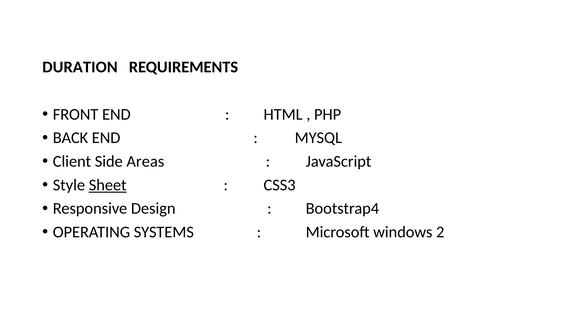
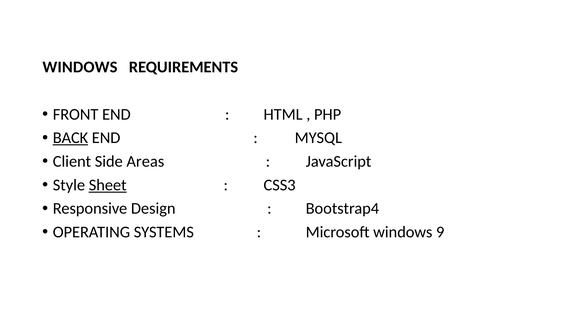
DURATION: DURATION -> WINDOWS (80, 67)
BACK underline: none -> present (70, 138)
2: 2 -> 9 (440, 232)
